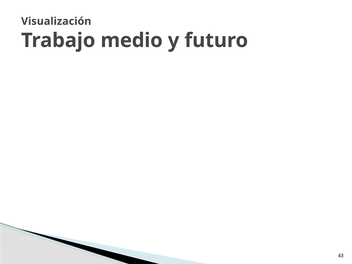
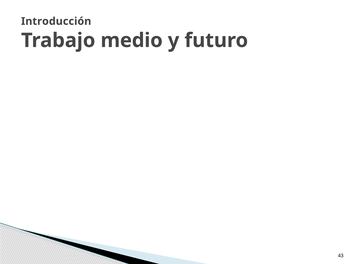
Visualización: Visualización -> Introducción (56, 21)
